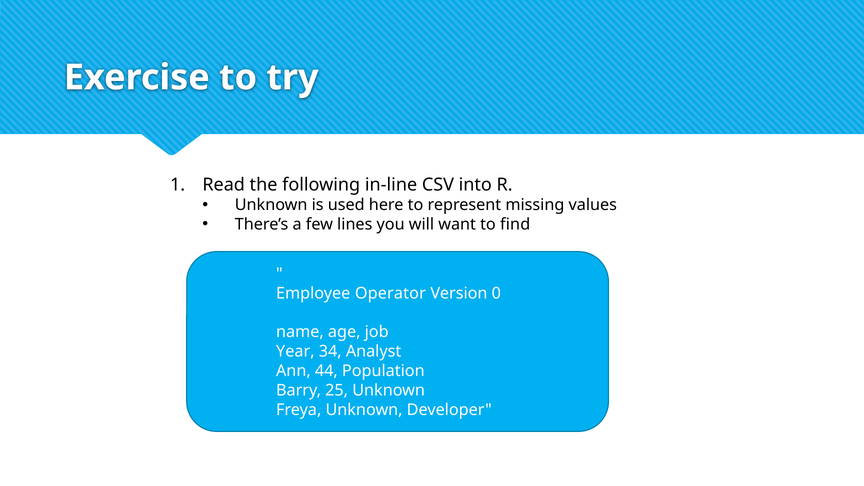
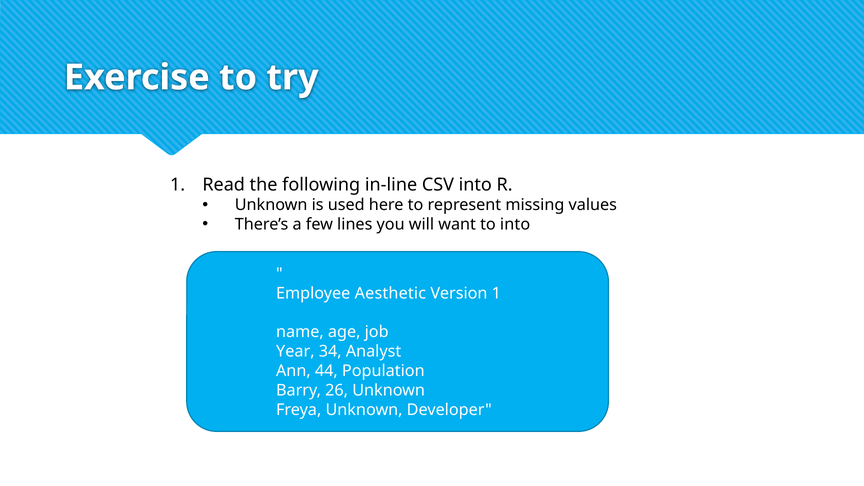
to find: find -> into (515, 224)
Operator: Operator -> Aesthetic (390, 293)
Version 0: 0 -> 1 (496, 293)
25: 25 -> 26 (337, 390)
